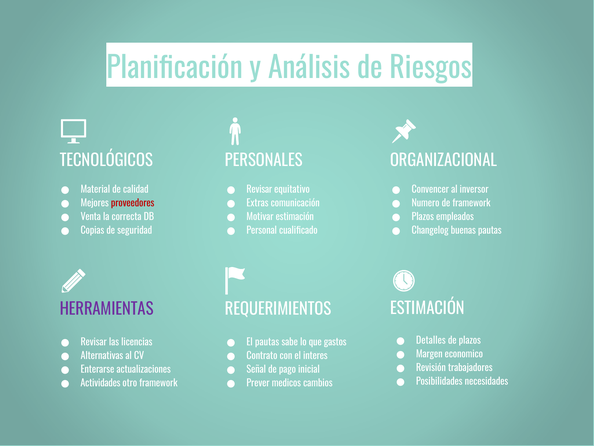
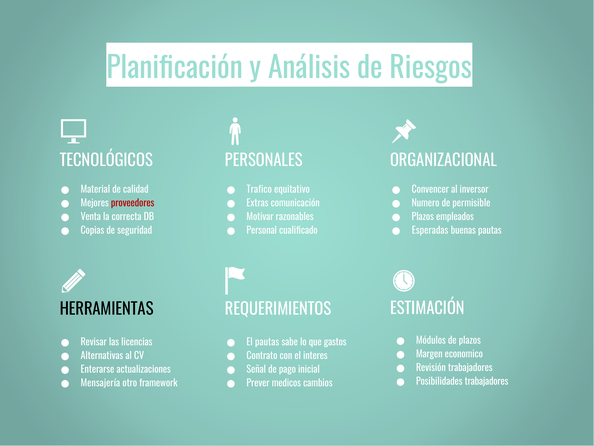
Revisar: Revisar -> Trafico (259, 189)
de framework: framework -> permisible (471, 203)
Motivar estimación: estimación -> razonables (295, 217)
Changelog: Changelog -> Esperadas (430, 230)
HERRAMIENTAS colour: purple -> black (107, 309)
Detalles: Detalles -> Módulos (431, 340)
Posibilidades necesidades: necesidades -> trabajadores (487, 381)
Actividades: Actividades -> Mensajería (100, 383)
